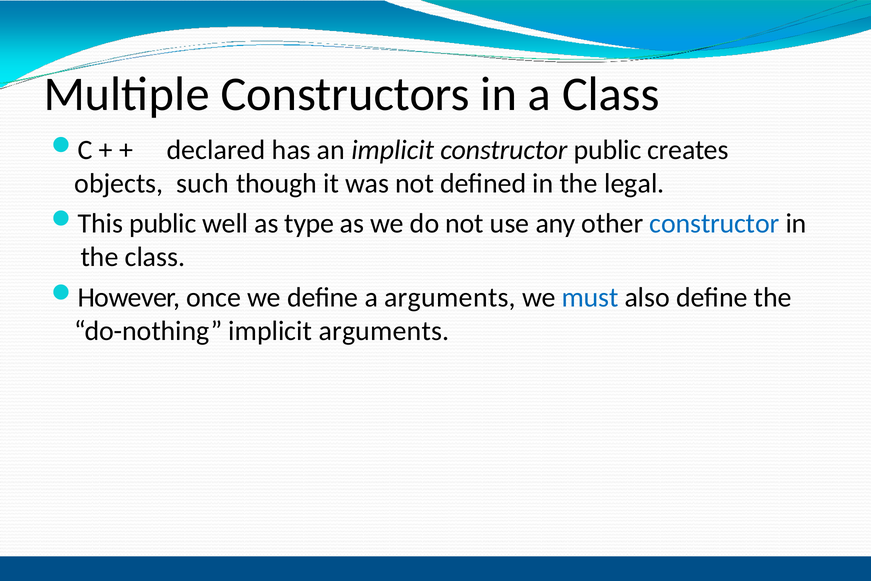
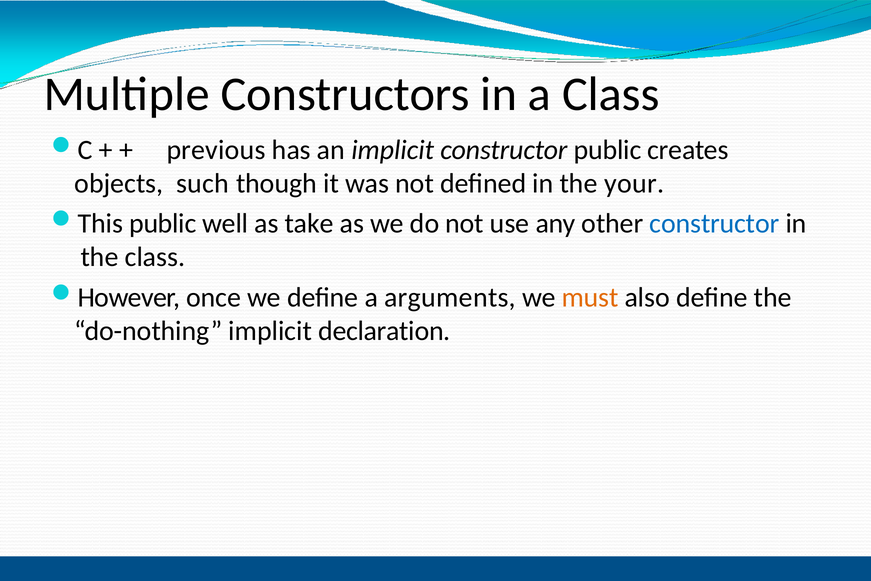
declared: declared -> previous (216, 150)
legal: legal -> your (634, 183)
type: type -> take (309, 224)
must colour: blue -> orange (590, 297)
implicit arguments: arguments -> declaration (384, 331)
